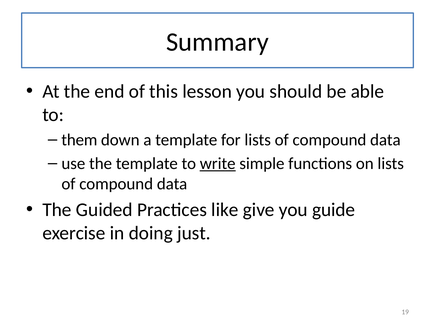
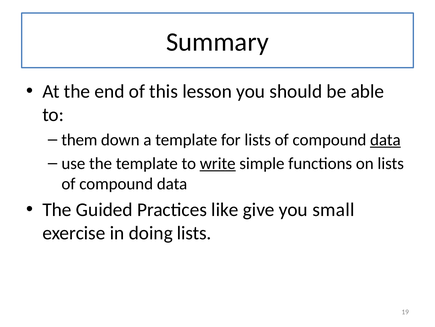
data underline: none -> present (385, 139)
guide: guide -> small (334, 209)
doing just: just -> lists (194, 232)
